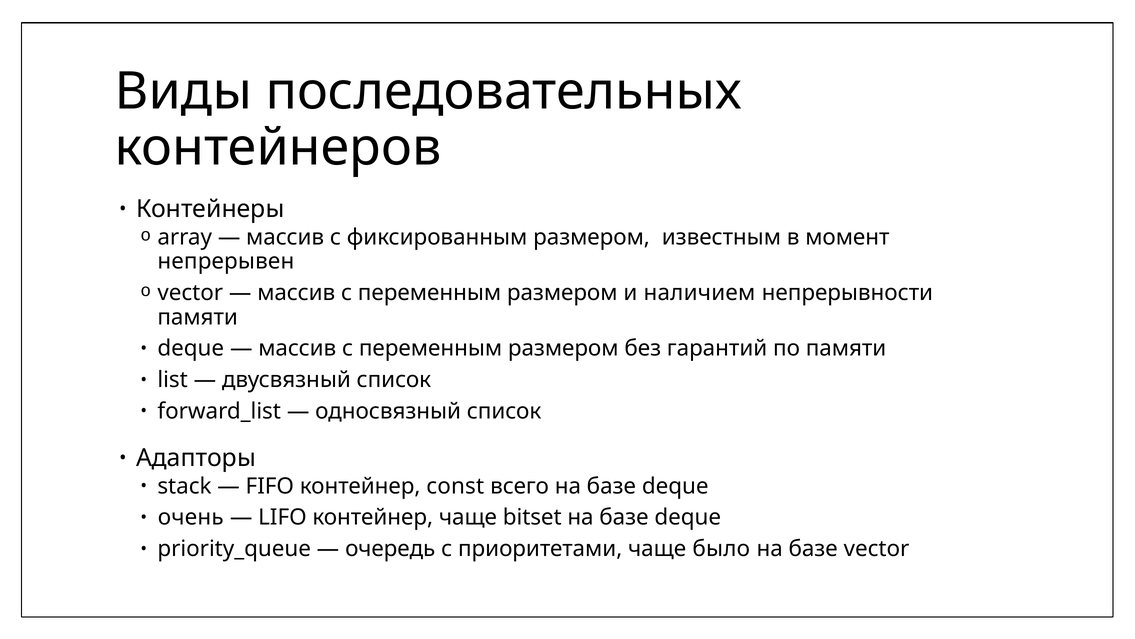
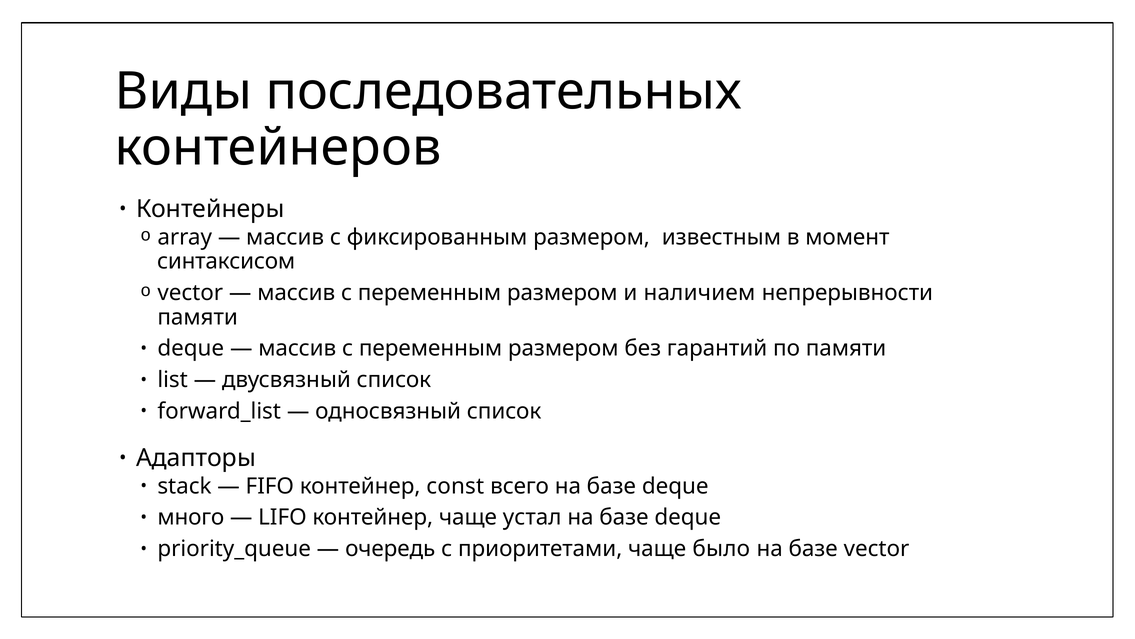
непрерывен: непрерывен -> синтаксисом (226, 261)
очень: очень -> много (191, 517)
bitset: bitset -> устал (532, 517)
